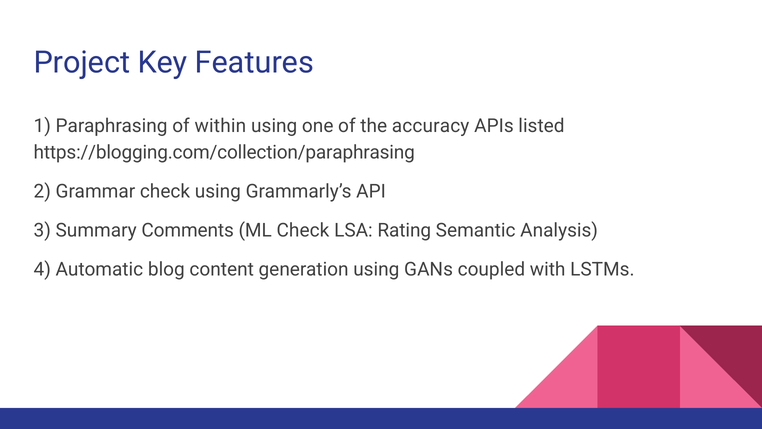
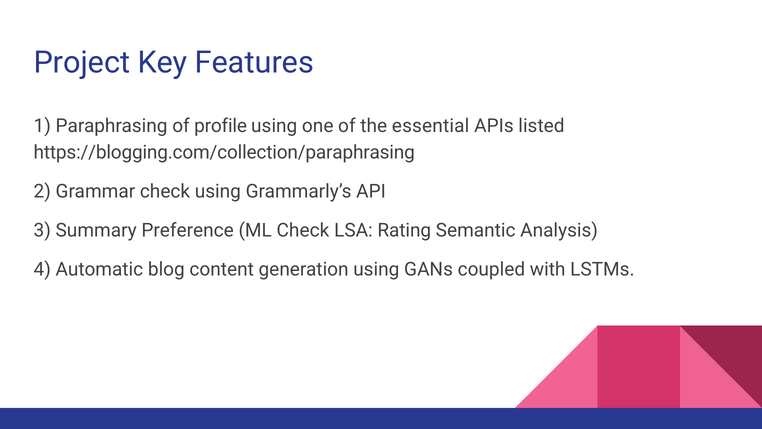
within: within -> profile (221, 126)
accuracy: accuracy -> essential (431, 126)
Comments: Comments -> Preference (188, 230)
